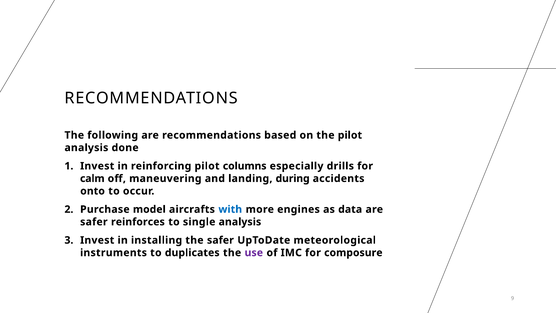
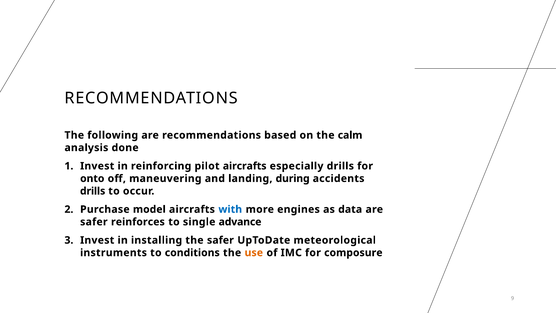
the pilot: pilot -> calm (350, 135)
pilot columns: columns -> aircrafts (245, 166)
calm: calm -> onto (92, 178)
onto: onto -> drills (93, 191)
single analysis: analysis -> advance (240, 222)
duplicates: duplicates -> conditions (192, 253)
use colour: purple -> orange (254, 253)
